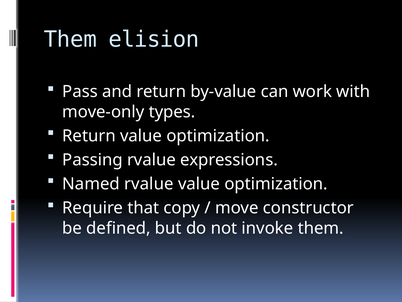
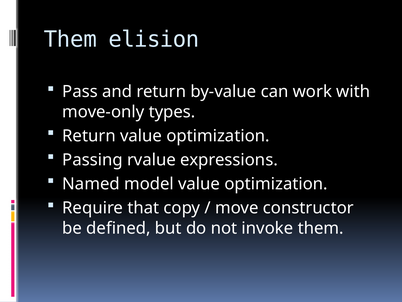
Named rvalue: rvalue -> model (149, 184)
